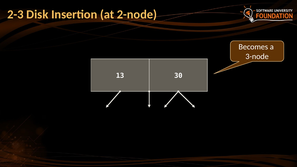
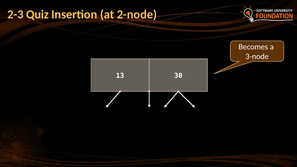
Disk: Disk -> Quiz (37, 14)
